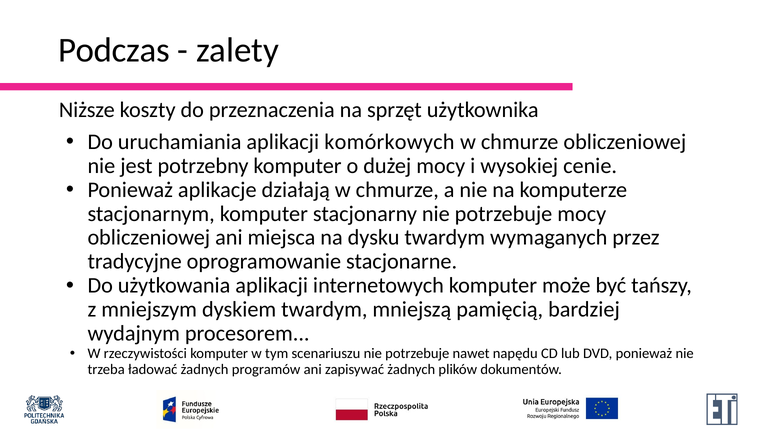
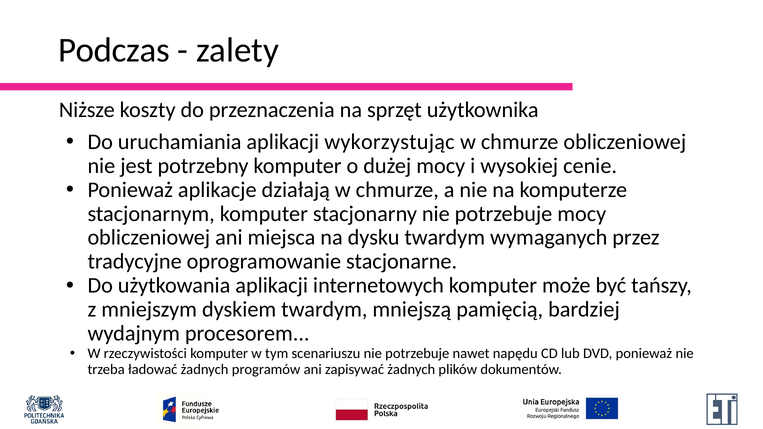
komórkowych: komórkowych -> wykorzystując (389, 142)
